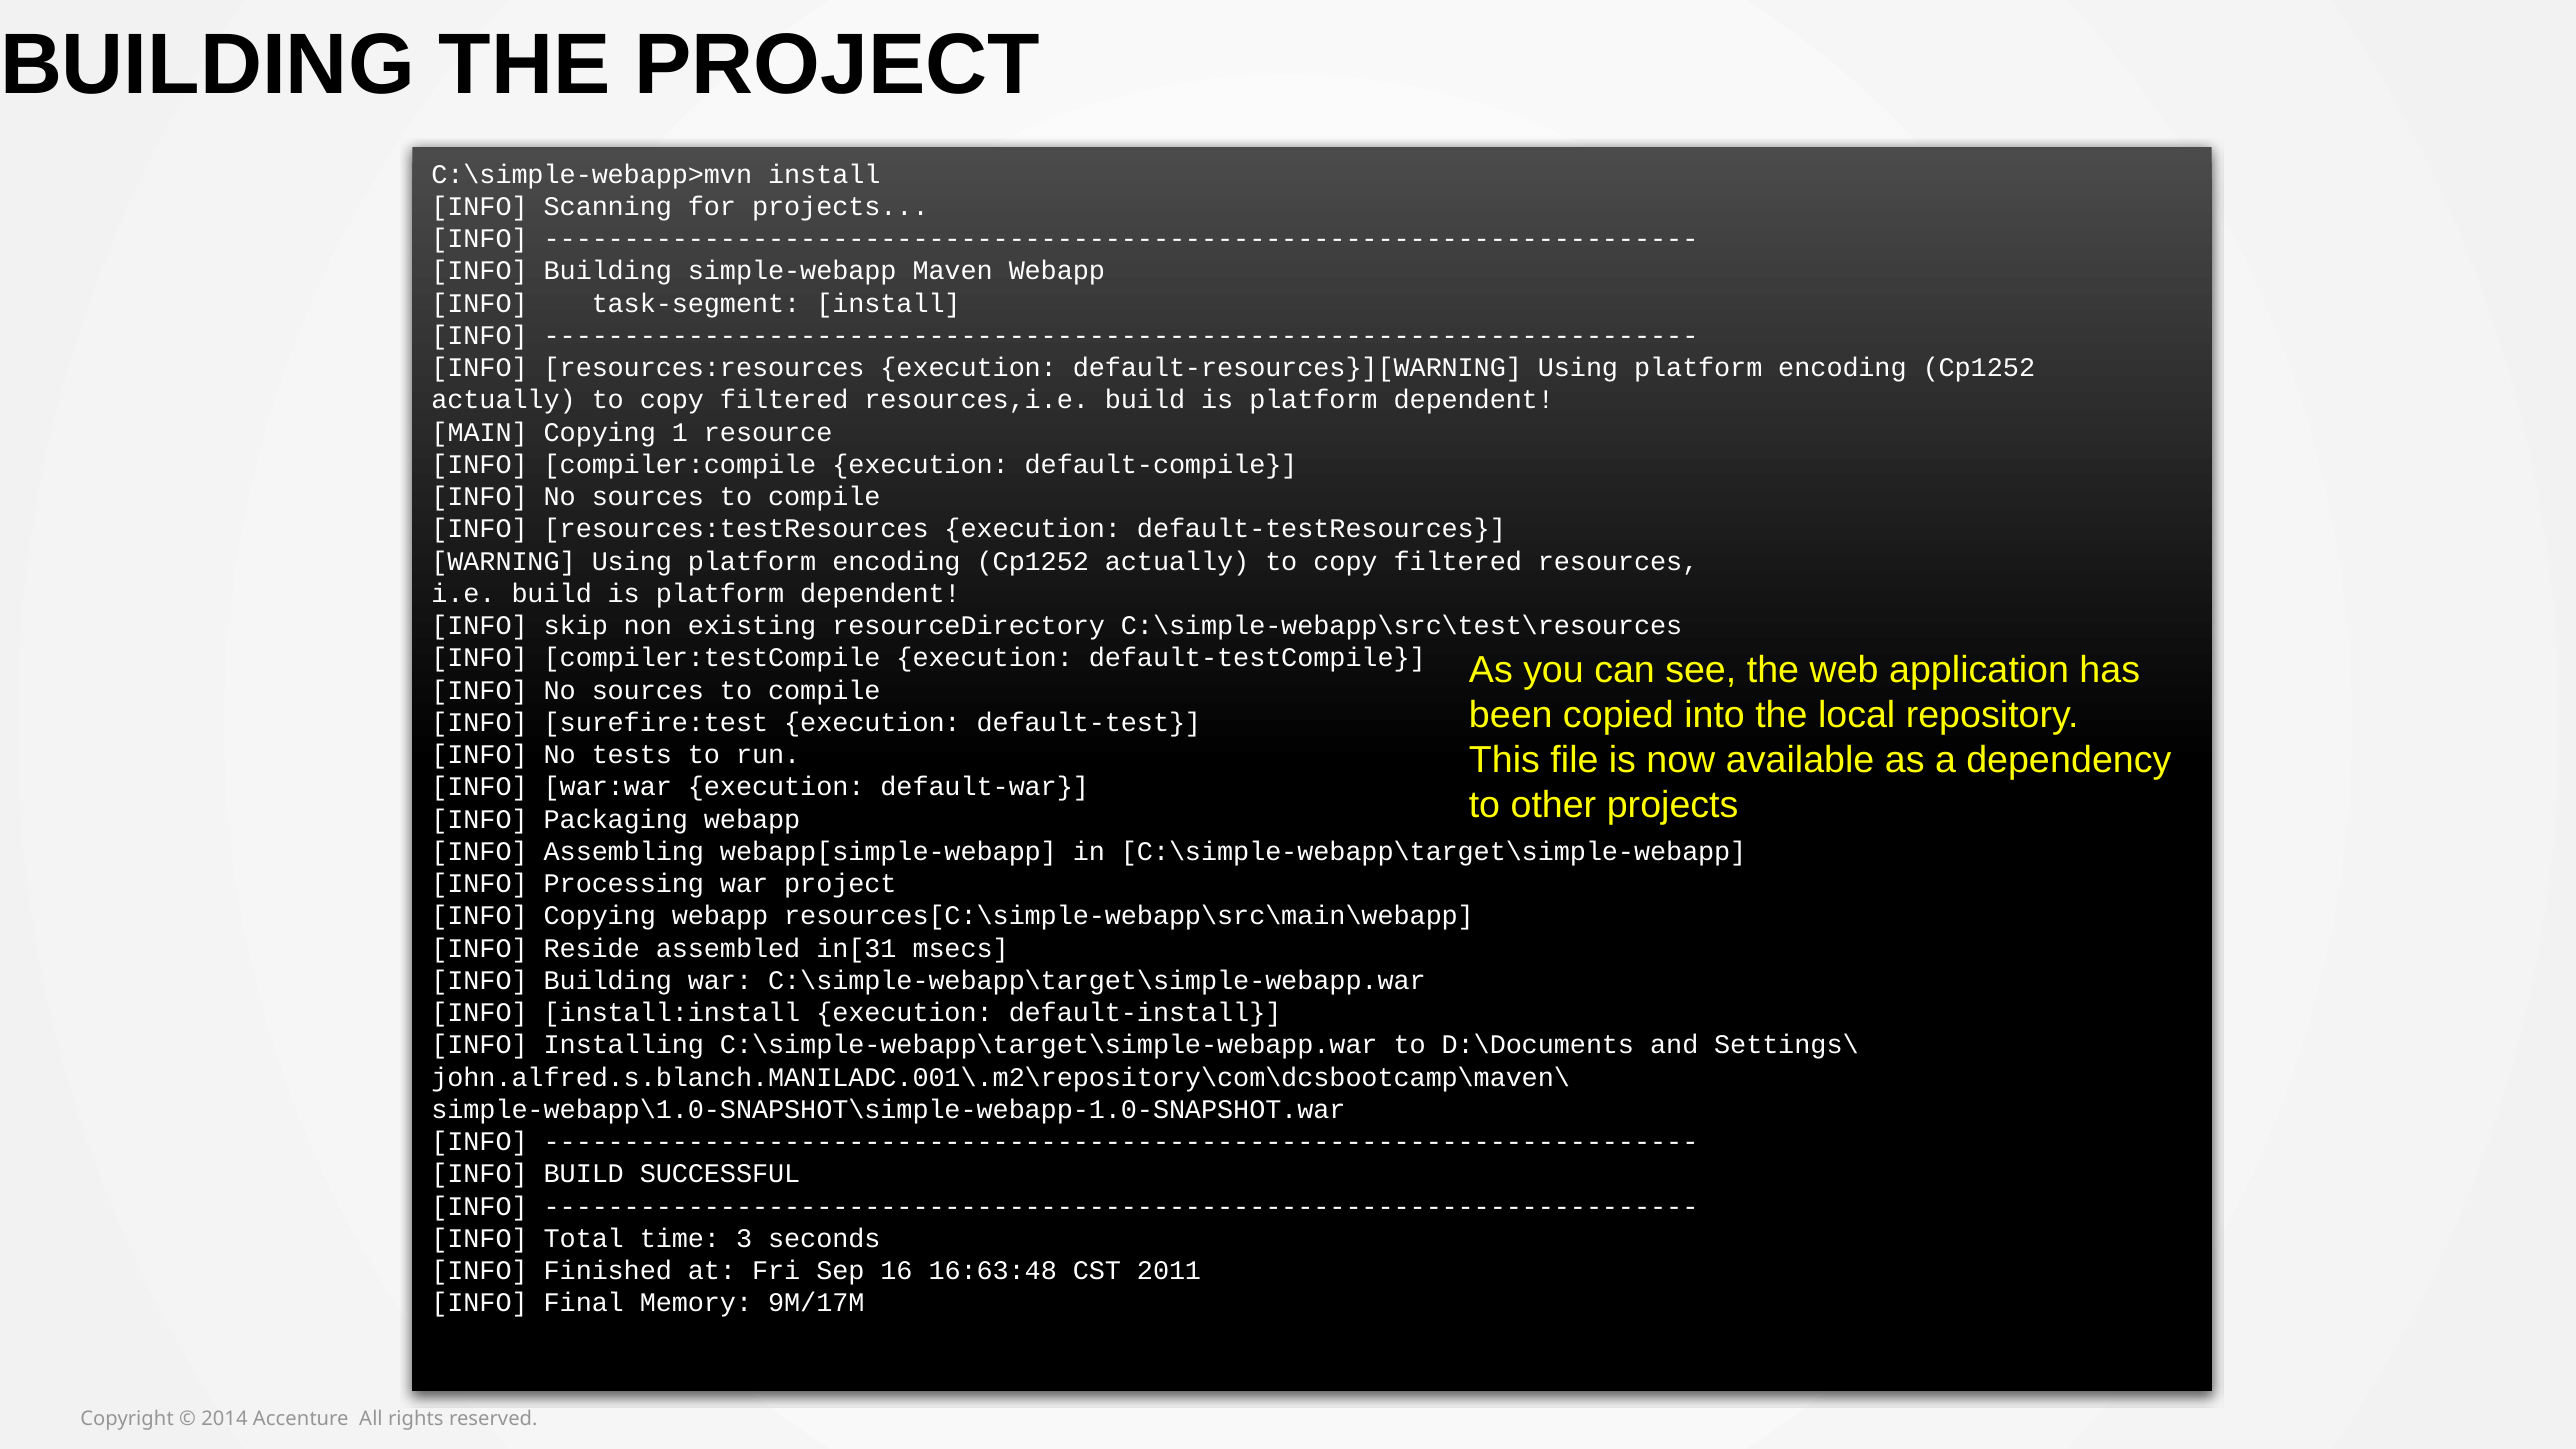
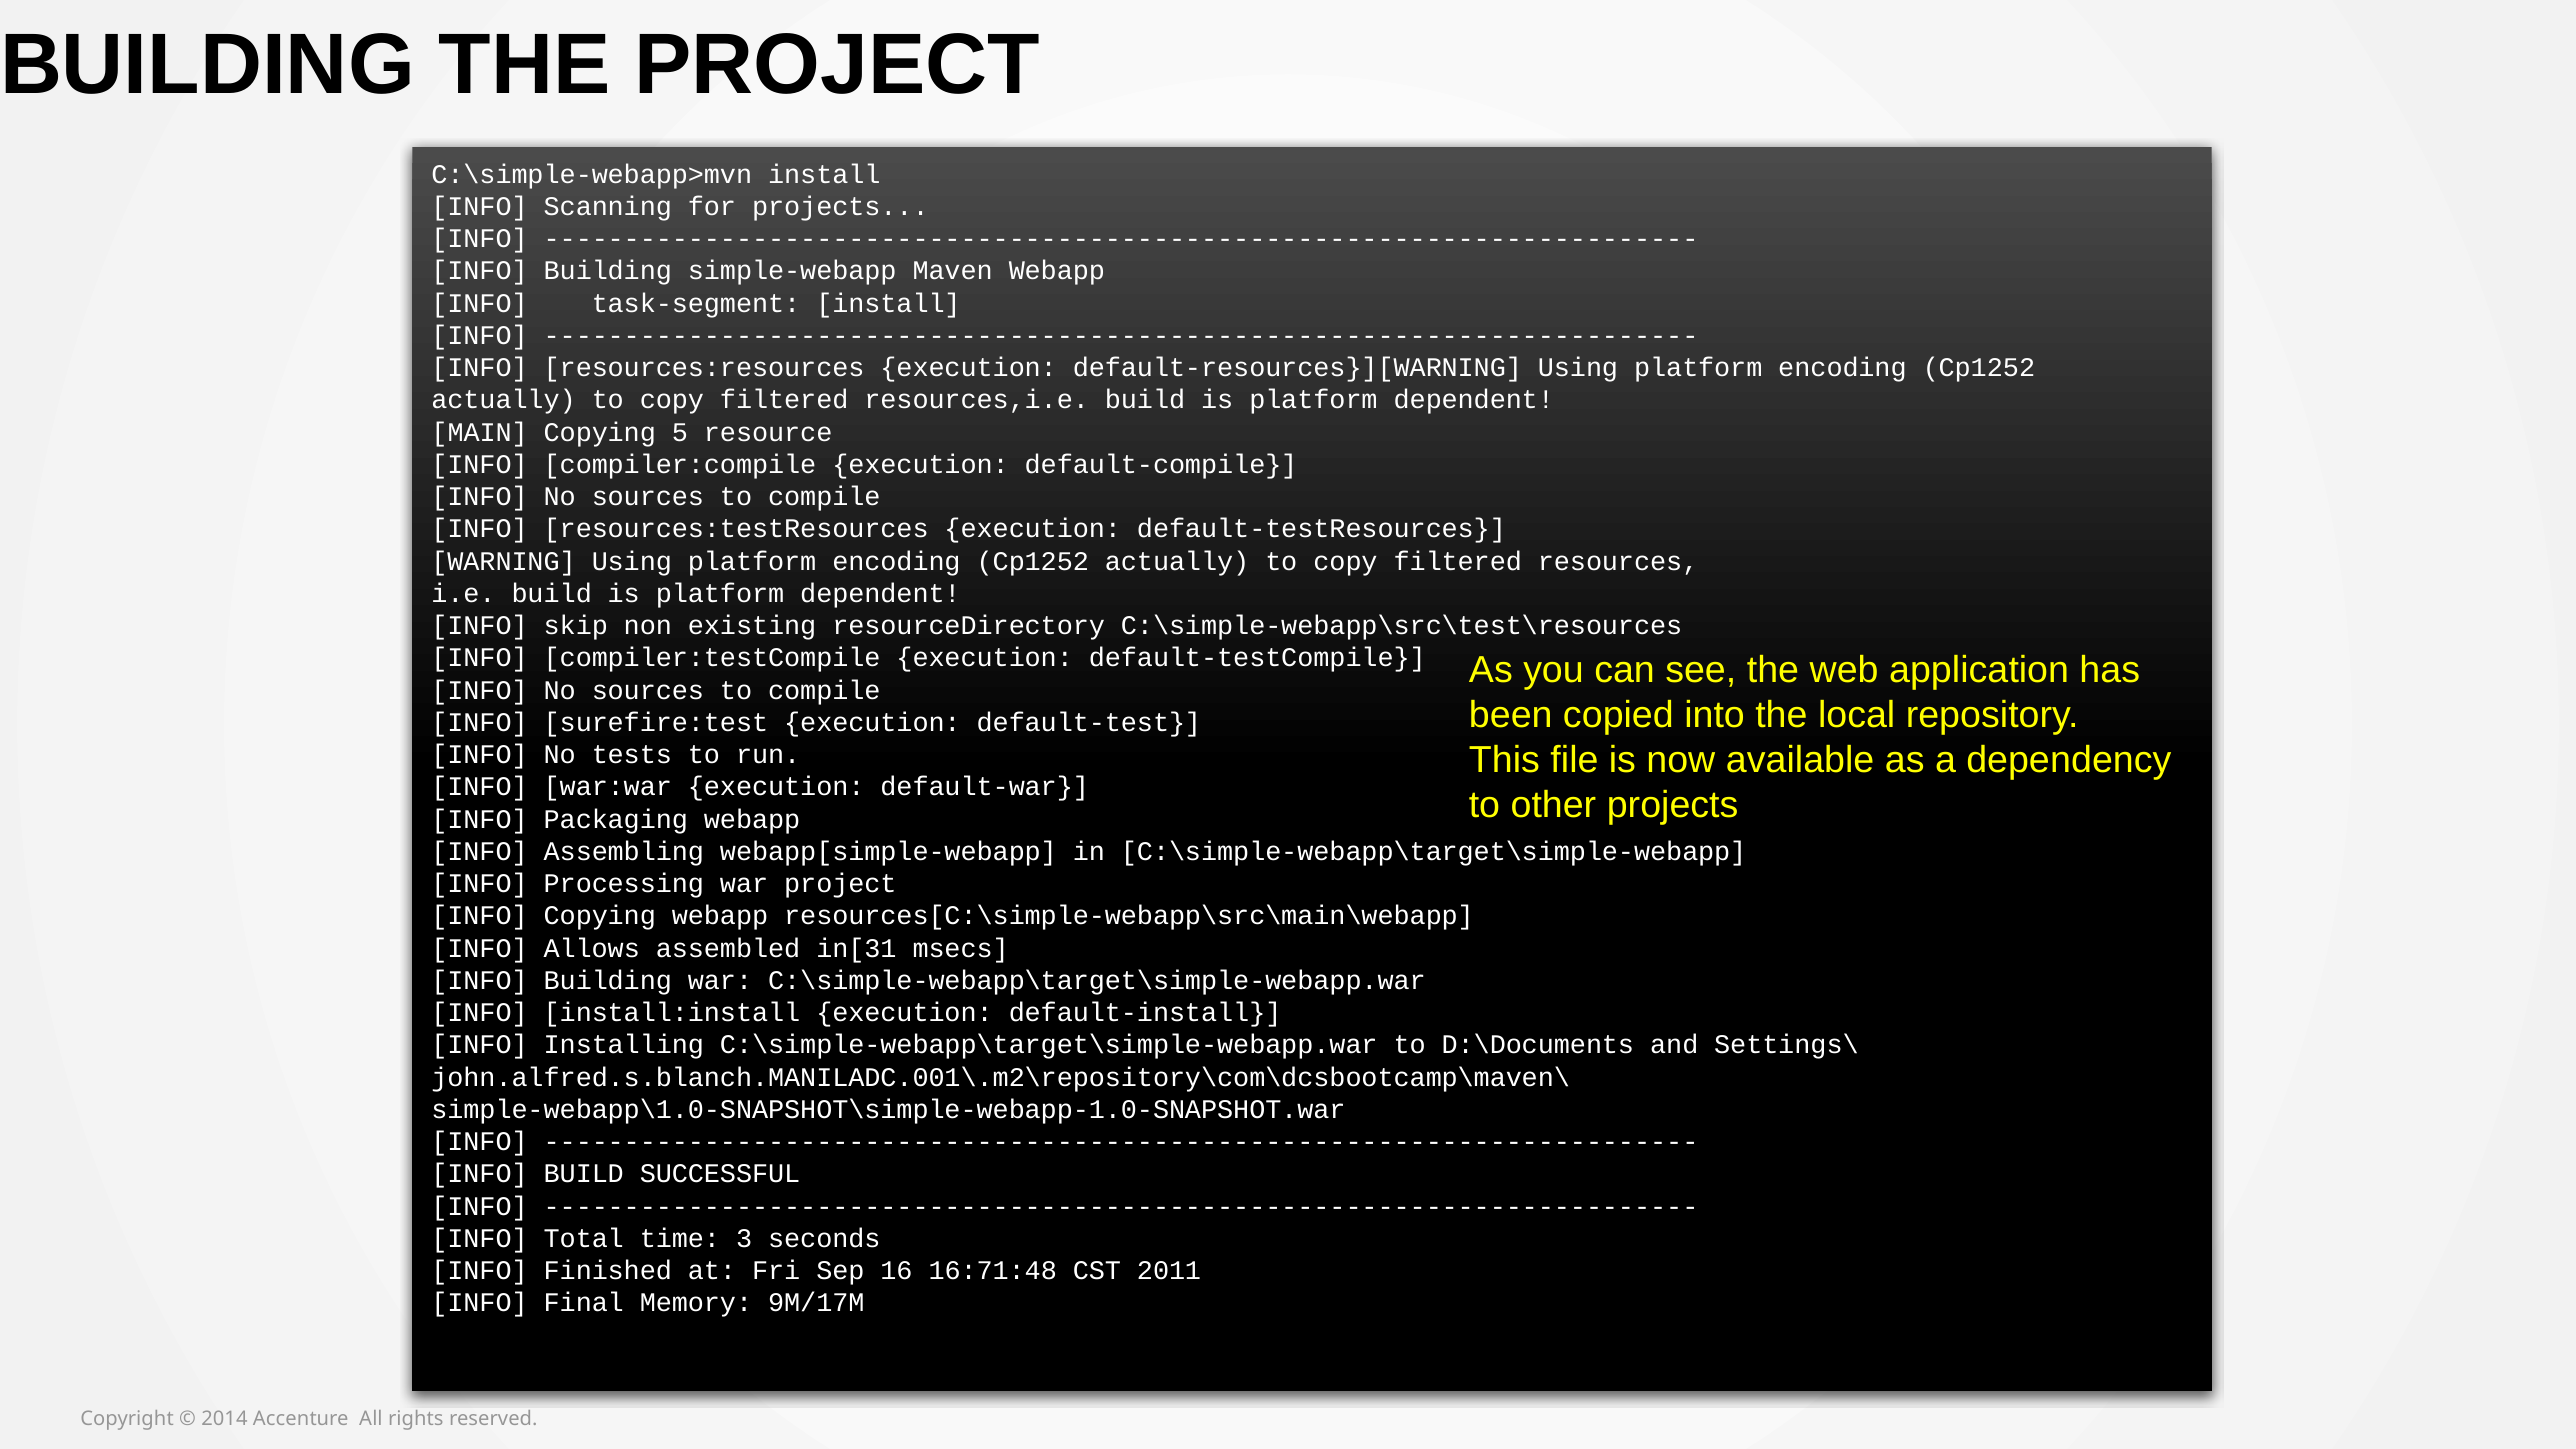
1: 1 -> 5 (680, 432)
Reside: Reside -> Allows (592, 948)
16:63:48: 16:63:48 -> 16:71:48 (993, 1271)
